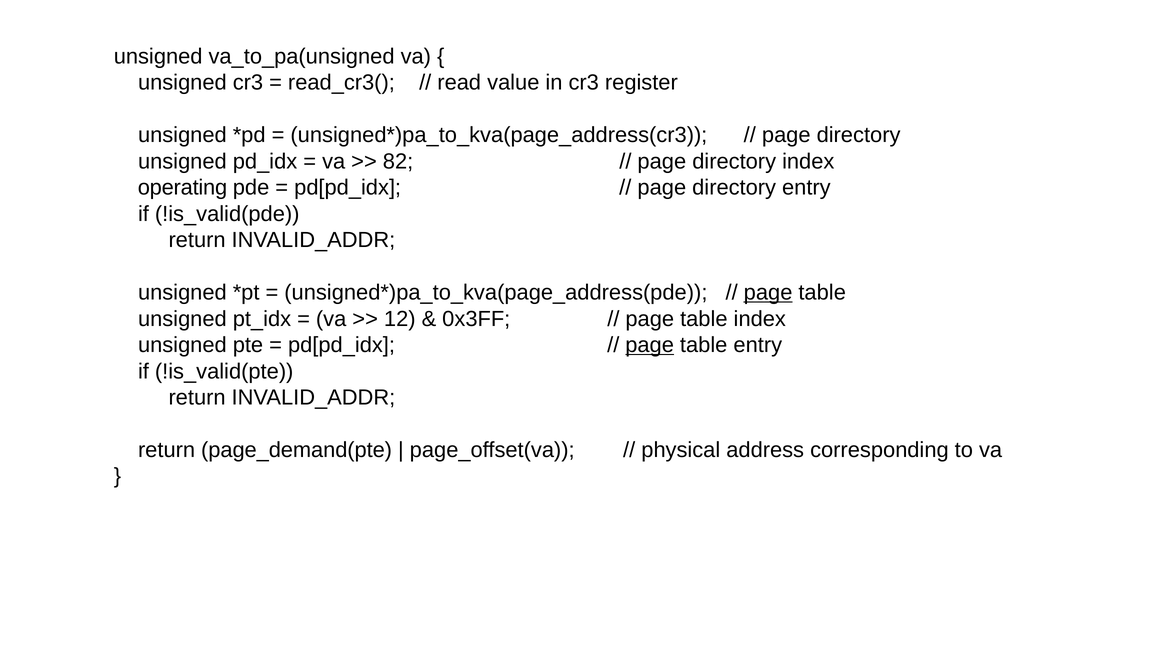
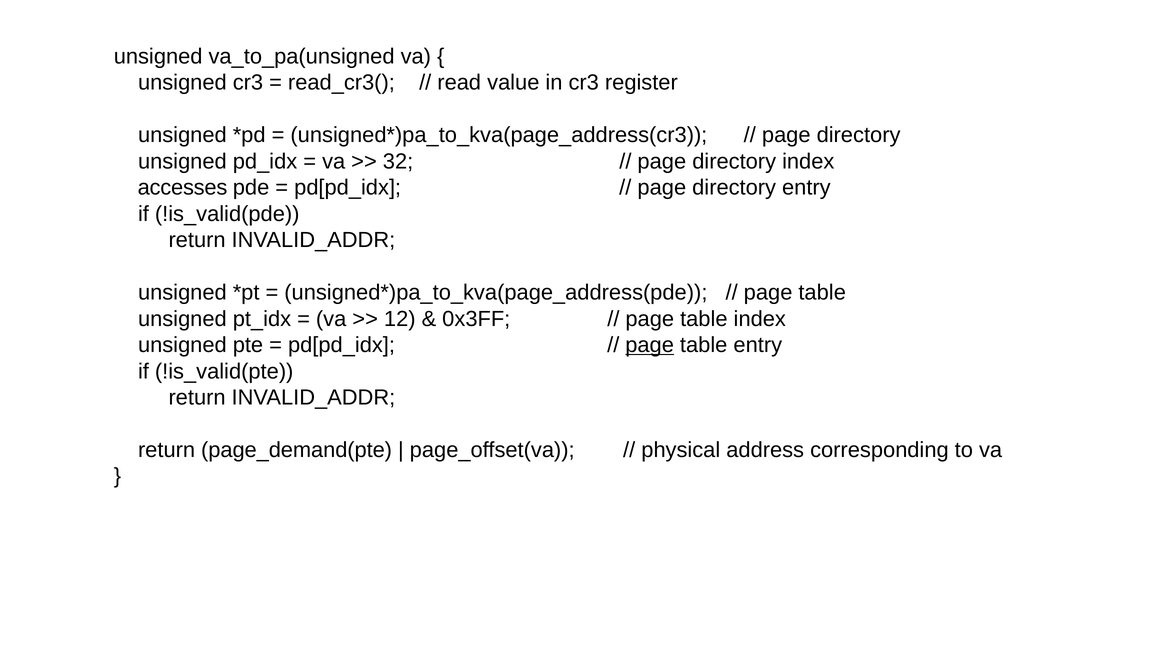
82: 82 -> 32 (398, 161)
operating: operating -> accesses (183, 188)
page underline: present -> none (768, 293)
